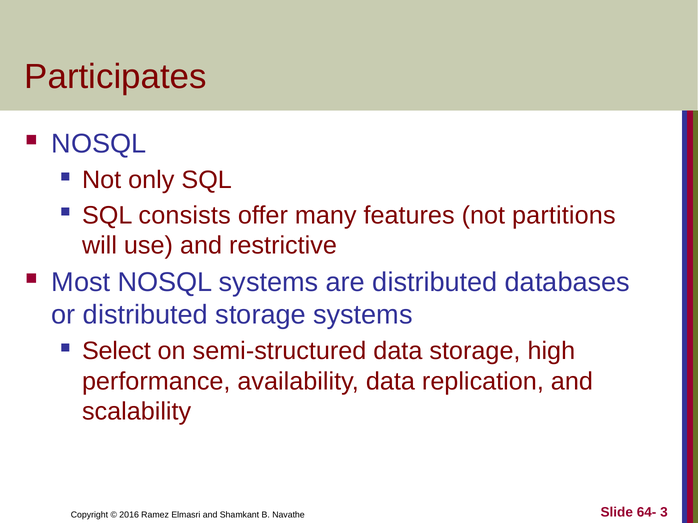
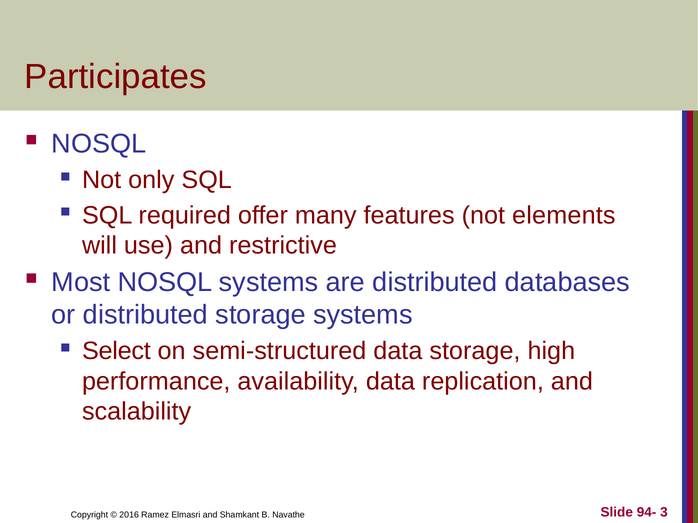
consists: consists -> required (185, 215)
partitions: partitions -> elements (564, 215)
64-: 64- -> 94- (647, 513)
